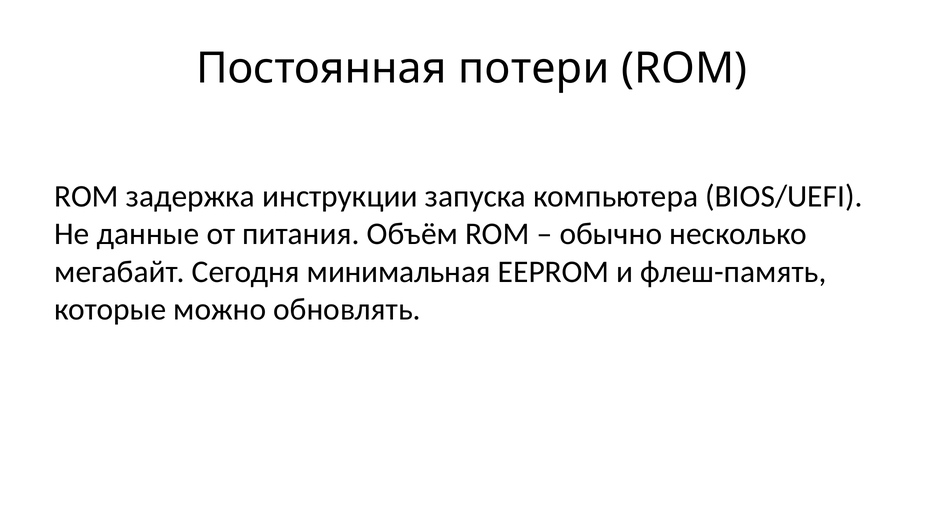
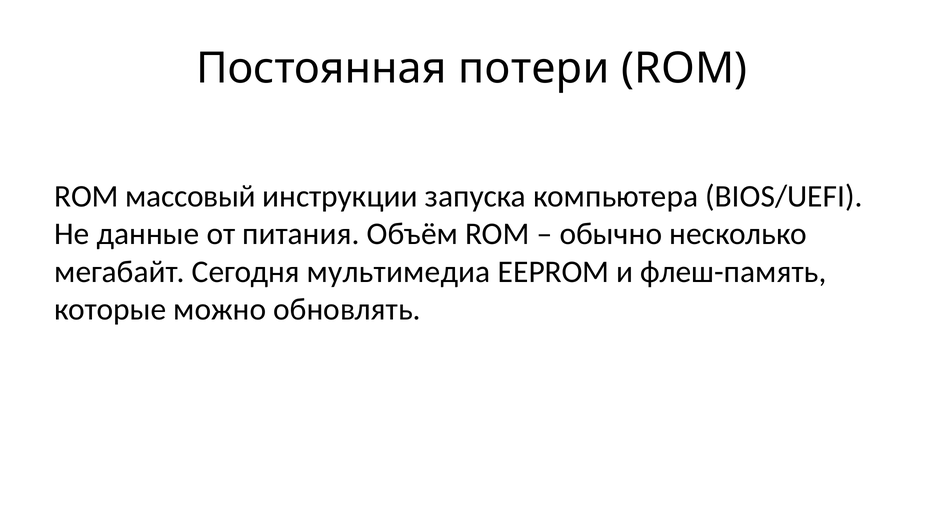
задержка: задержка -> массовый (191, 196)
минимальная: минимальная -> мультимедиа (399, 272)
